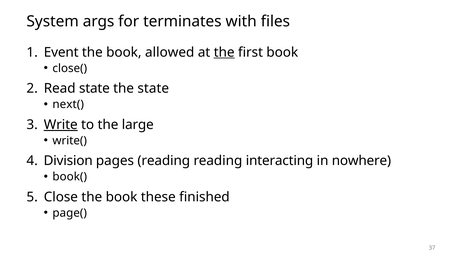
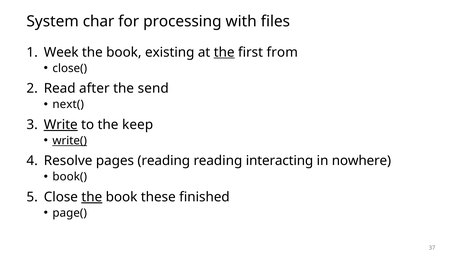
args: args -> char (99, 22)
terminates: terminates -> processing (182, 22)
Event: Event -> Week (61, 52)
allowed: allowed -> existing (170, 52)
first book: book -> from (282, 52)
Read state: state -> after (94, 88)
the state: state -> send (153, 88)
large: large -> keep (138, 125)
write( underline: none -> present (70, 141)
Division: Division -> Resolve (68, 161)
the underline: none -> present (92, 197)
